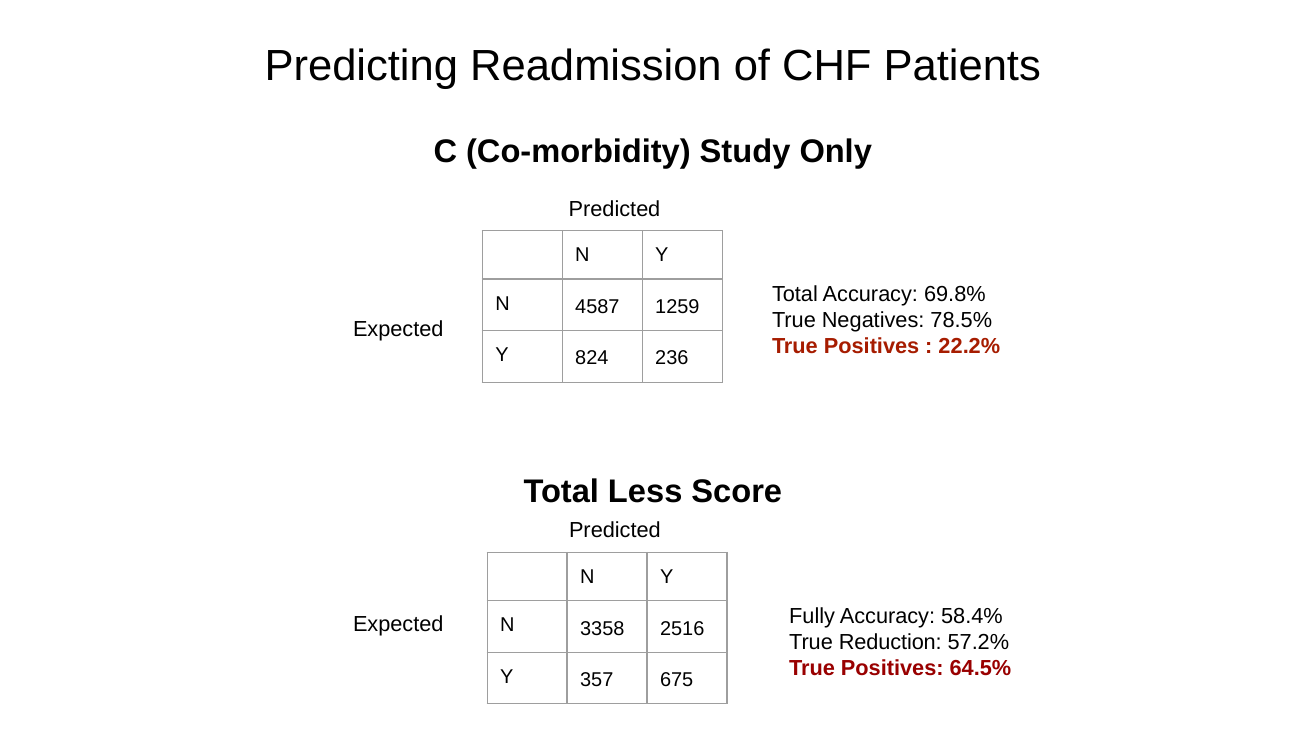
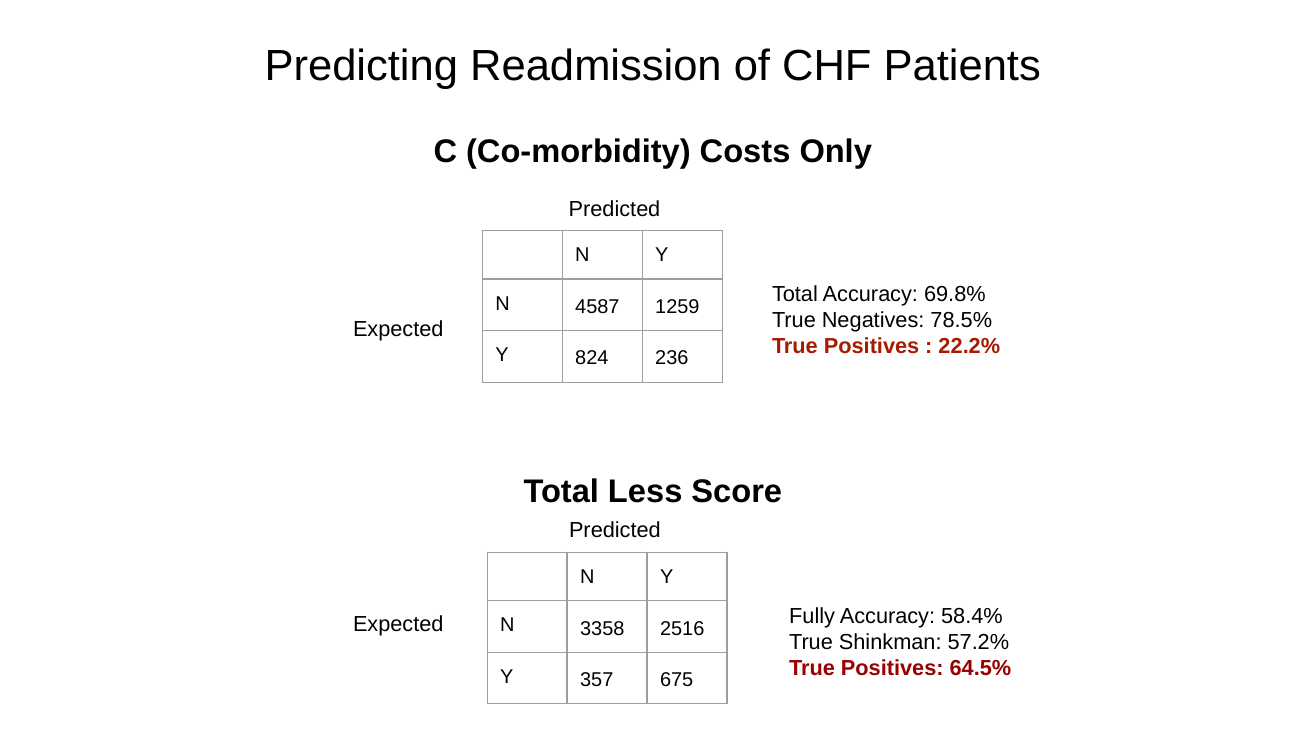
Study: Study -> Costs (745, 152)
Reduction: Reduction -> Shinkman (890, 642)
